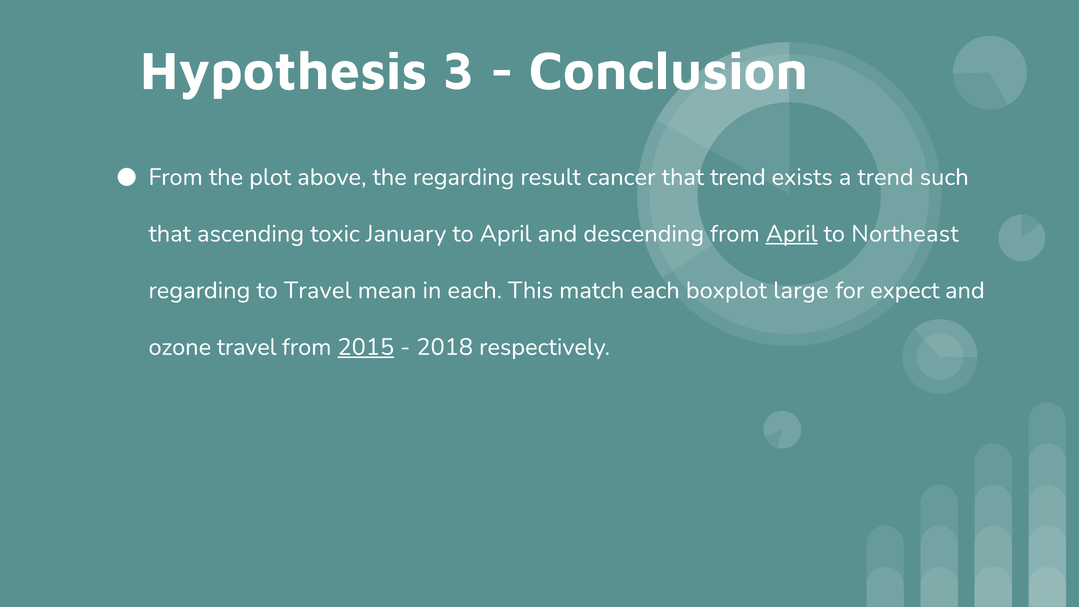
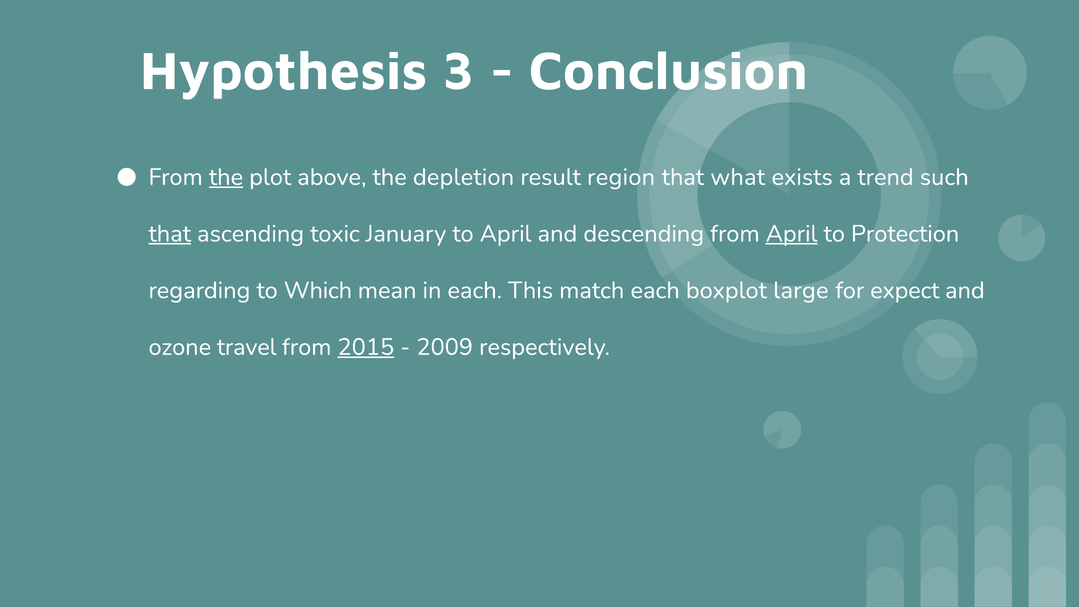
the underline: none -> present (226, 177)
the regarding: regarding -> depletion (464, 177)
cancer: cancer -> region (621, 177)
that trend: trend -> what (738, 177)
that underline: none -> present (170, 234)
Northeast: Northeast -> Protection (905, 234)
to Travel: Travel -> Which (318, 290)
2018: 2018 -> 2009 (445, 347)
